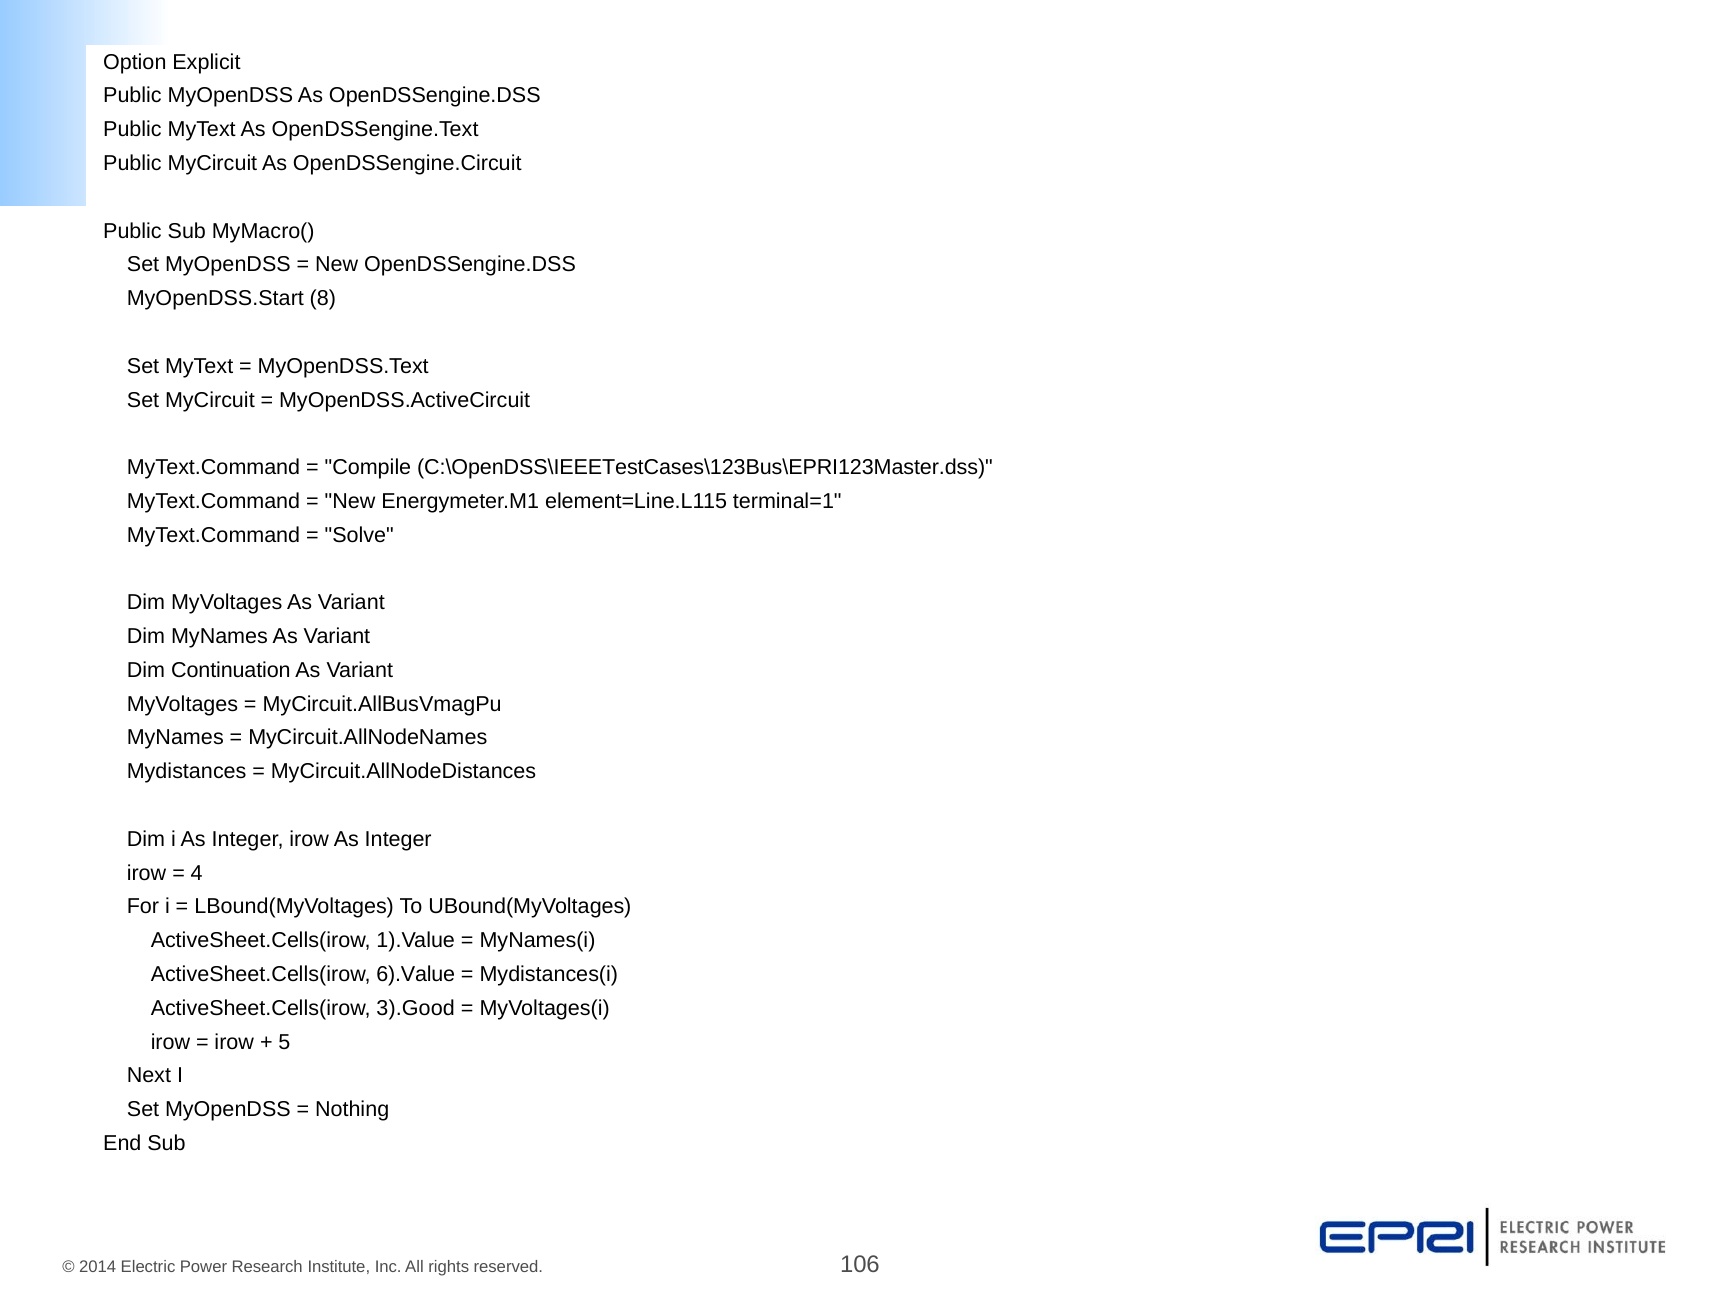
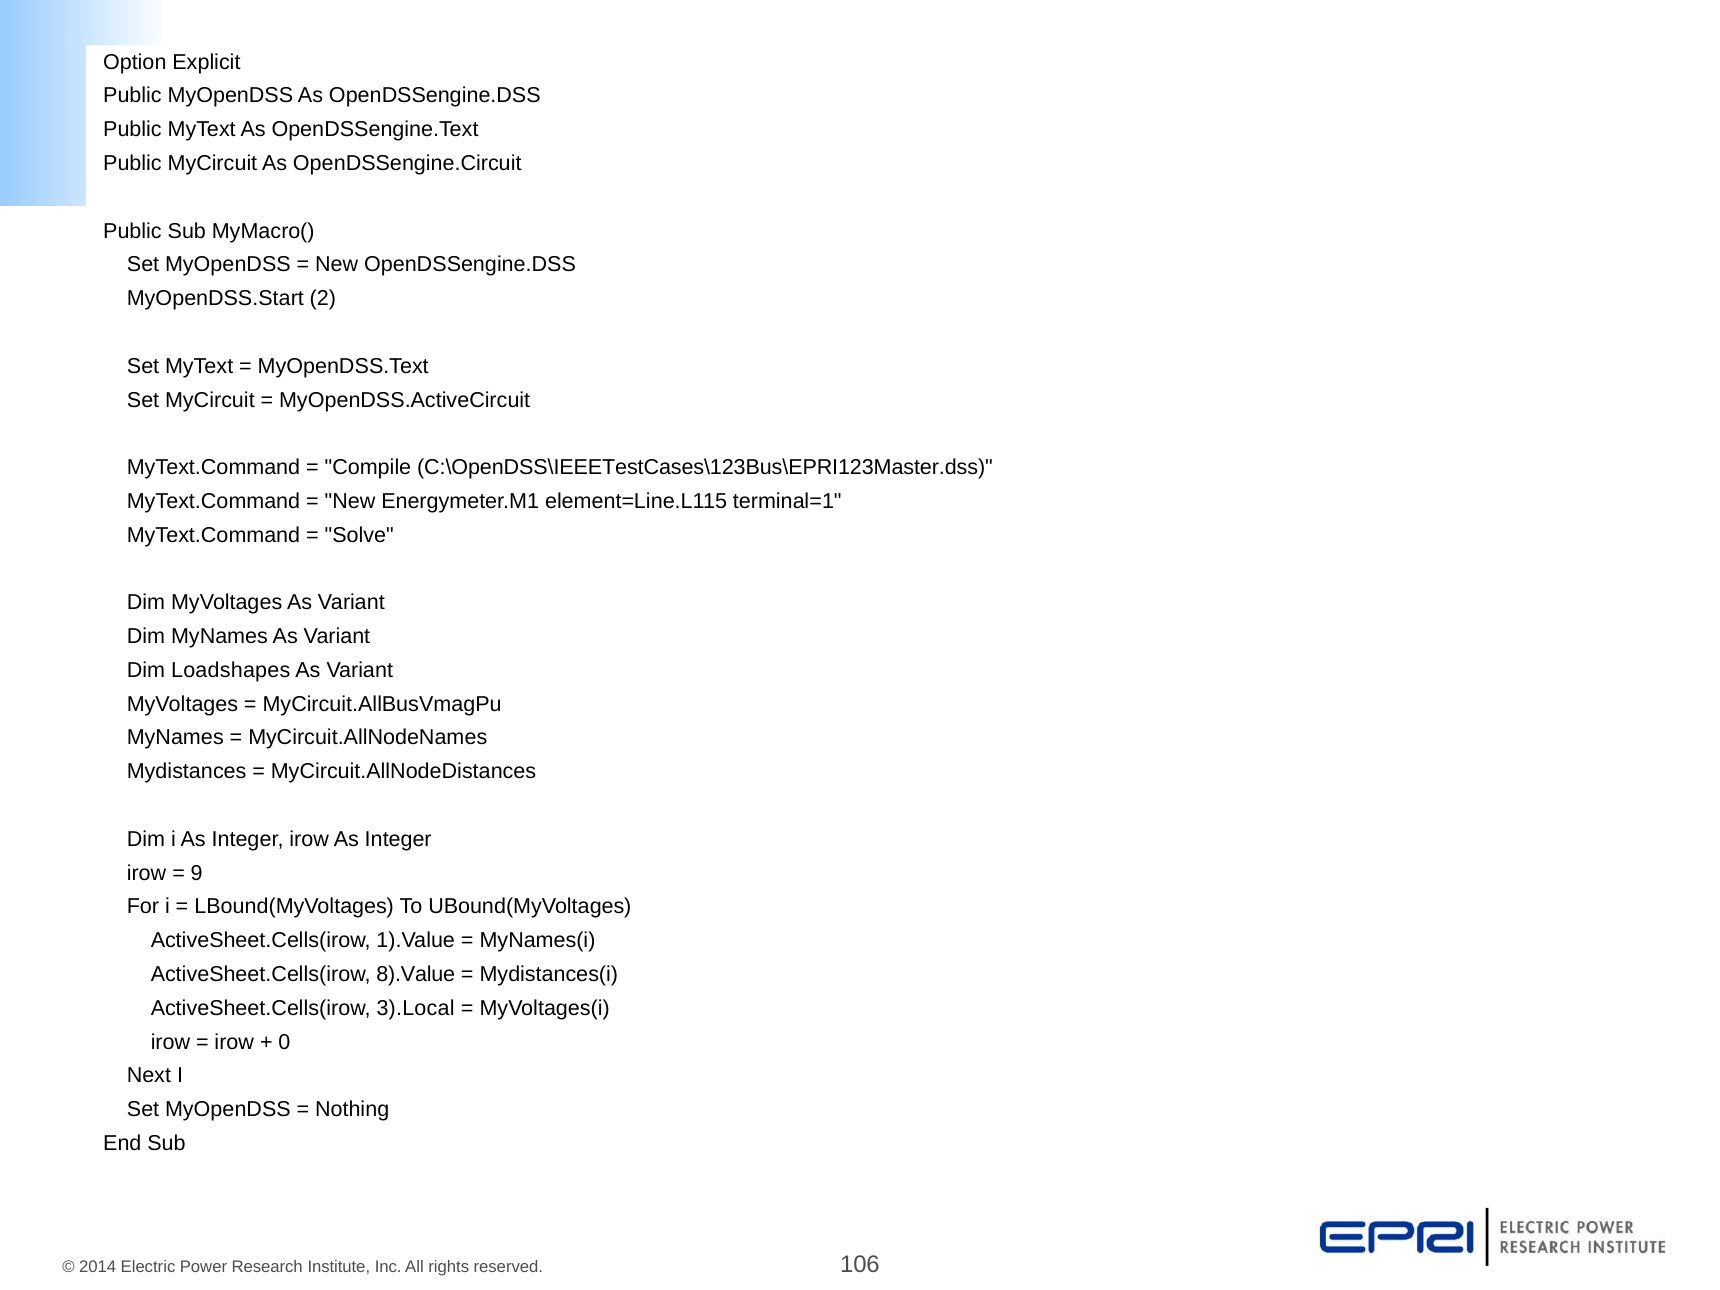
8: 8 -> 2 (323, 299)
Continuation: Continuation -> Loadshapes (231, 670)
4: 4 -> 9 (197, 873)
6).Value: 6).Value -> 8).Value (416, 974)
3).Good: 3).Good -> 3).Local (416, 1008)
5: 5 -> 0 (284, 1042)
